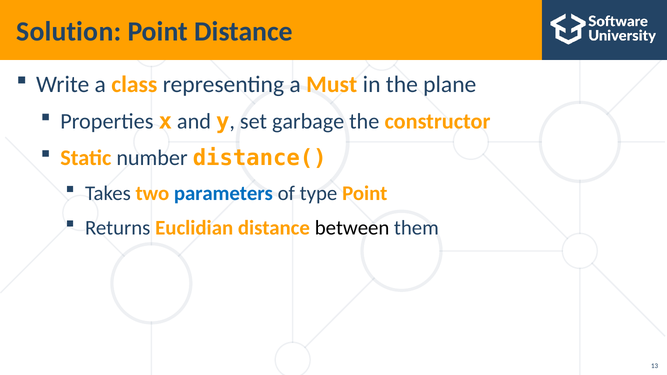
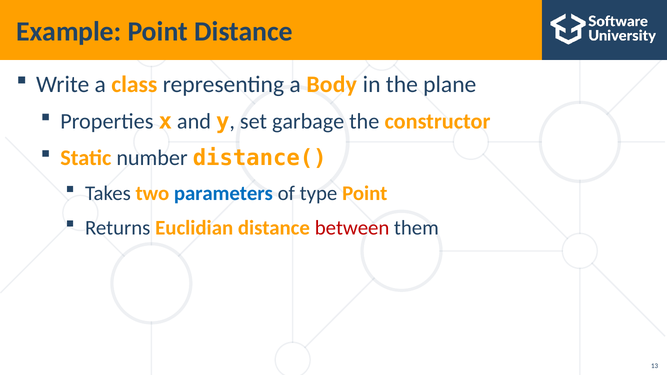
Solution: Solution -> Example (69, 32)
Must: Must -> Body (332, 85)
between colour: black -> red (352, 228)
